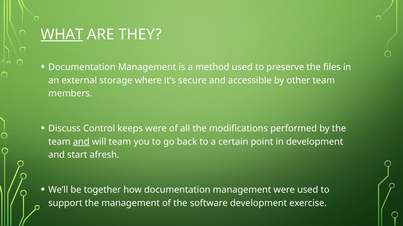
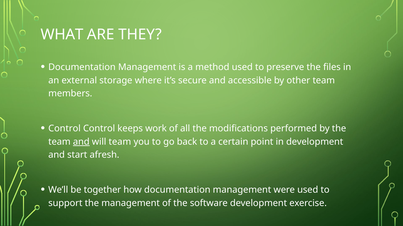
WHAT underline: present -> none (62, 34)
Discuss: Discuss -> Control (64, 129)
keeps were: were -> work (156, 129)
